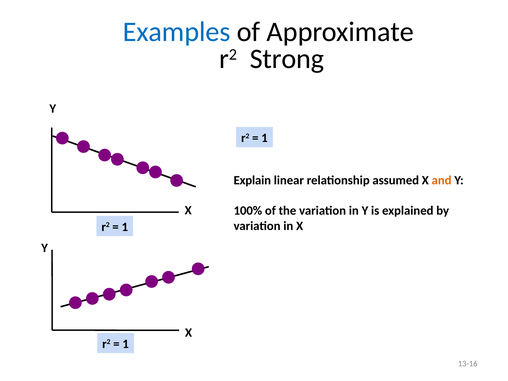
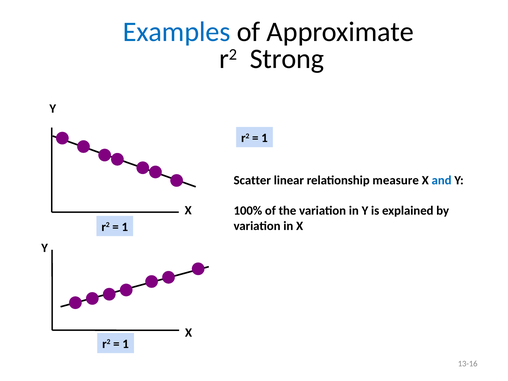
Explain: Explain -> Scatter (252, 180)
assumed: assumed -> measure (396, 180)
and colour: orange -> blue (442, 180)
